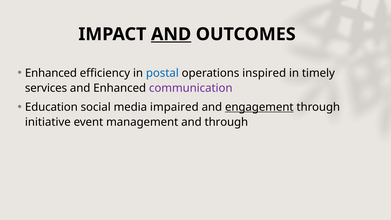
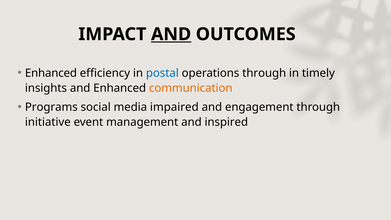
operations inspired: inspired -> through (264, 73)
services: services -> insights (46, 88)
communication colour: purple -> orange (191, 88)
Education: Education -> Programs (51, 107)
engagement underline: present -> none (259, 107)
and through: through -> inspired (226, 122)
